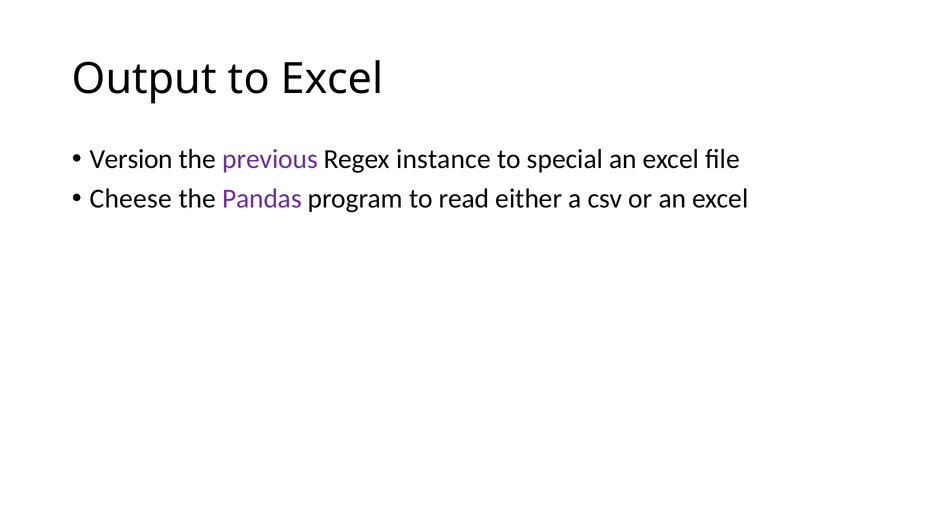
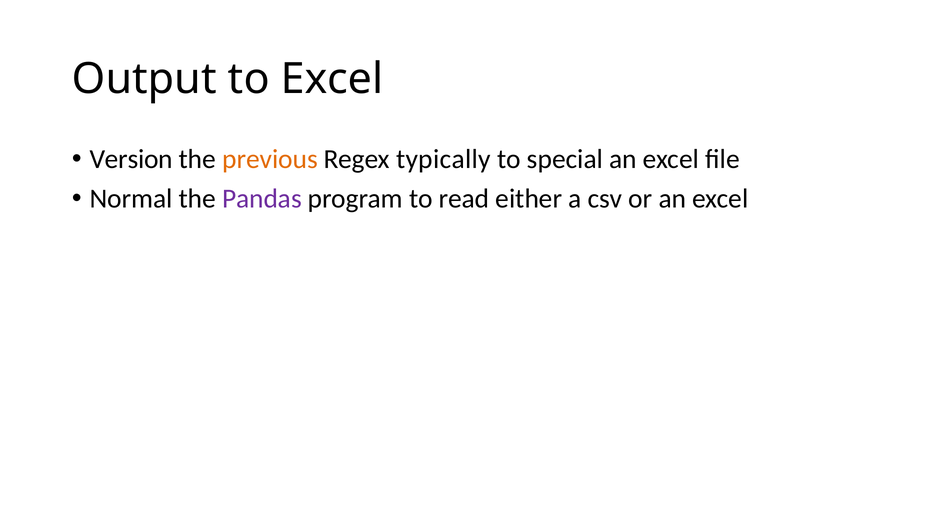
previous colour: purple -> orange (270, 159)
instance: instance -> typically (443, 159)
Cheese: Cheese -> Normal (131, 199)
